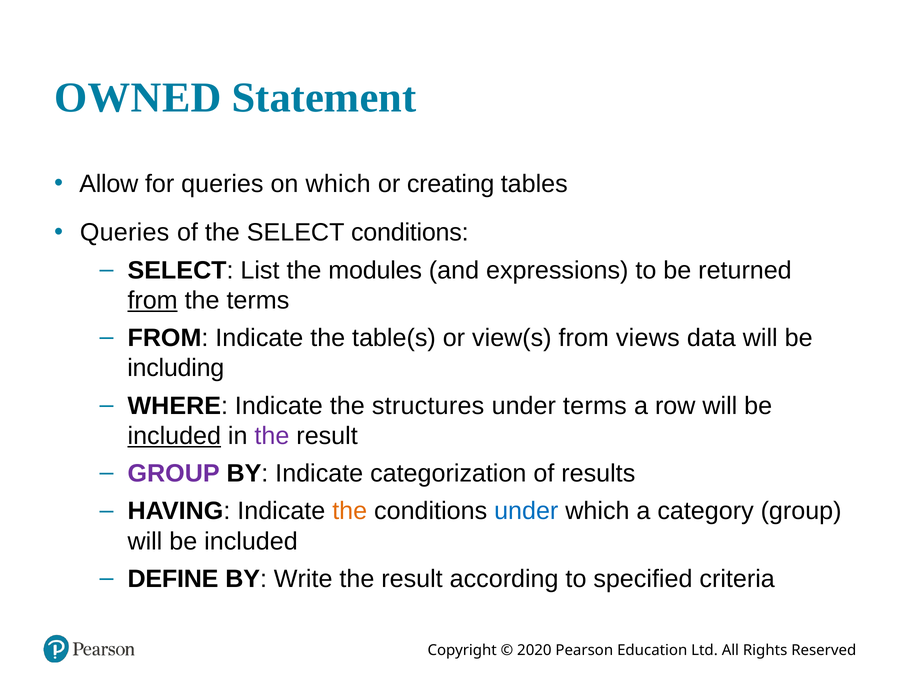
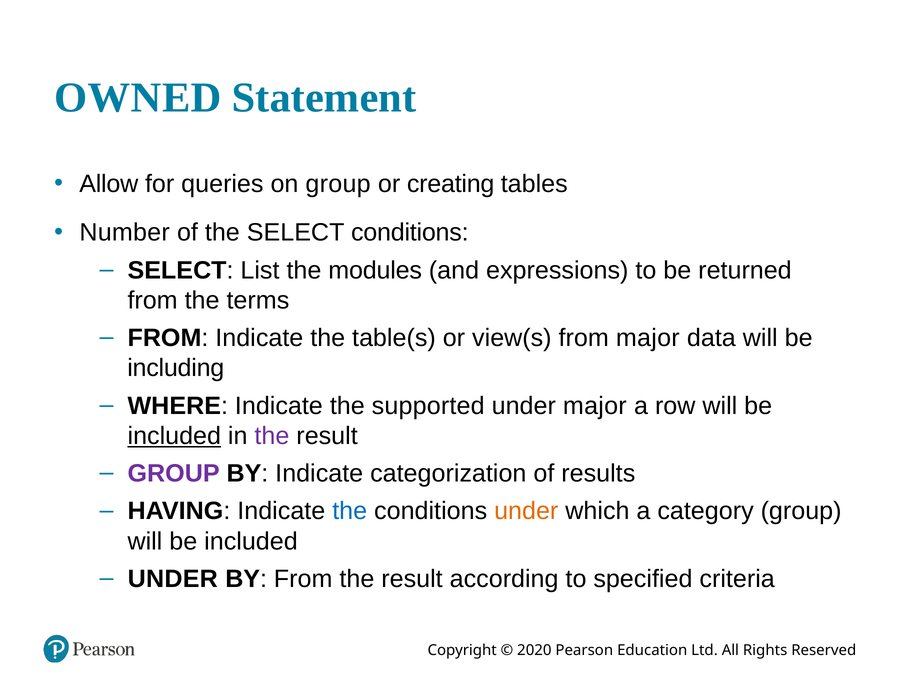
on which: which -> group (338, 184)
Queries: Queries -> Number (125, 233)
from underline: present -> none (153, 301)
from views: views -> major (648, 338)
structures: structures -> supported (428, 406)
under terms: terms -> major (595, 406)
the colour: orange -> blue (350, 511)
under colour: blue -> orange (526, 511)
DEFINE: DEFINE -> UNDER (173, 579)
BY Write: Write -> From (303, 579)
